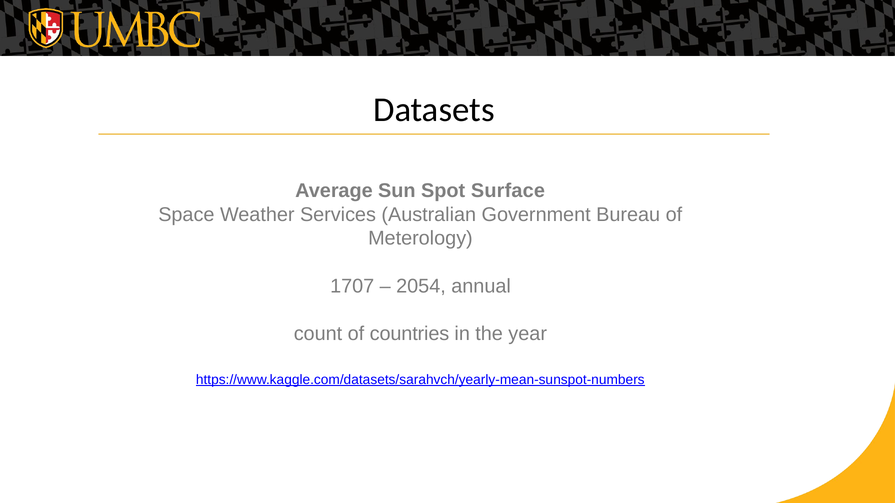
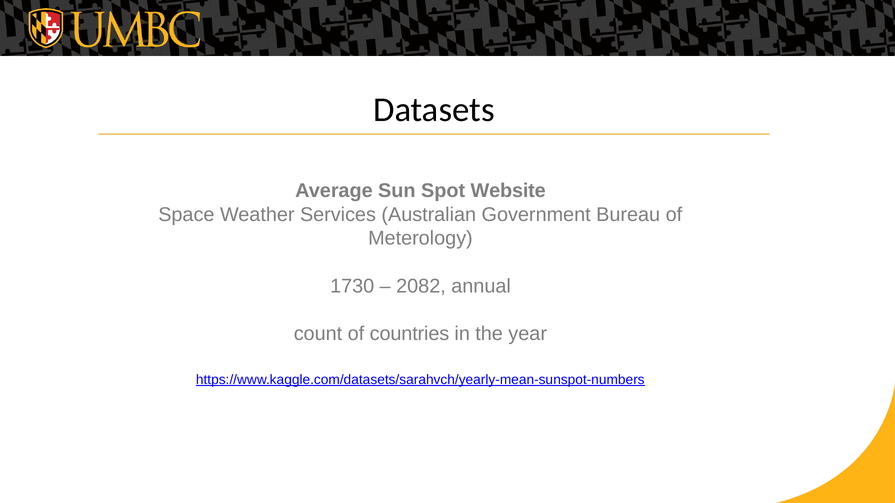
Surface: Surface -> Website (508, 191)
1707: 1707 -> 1730 (352, 286)
2054: 2054 -> 2082 (421, 286)
